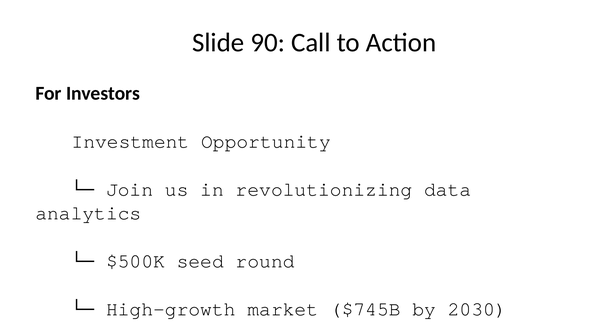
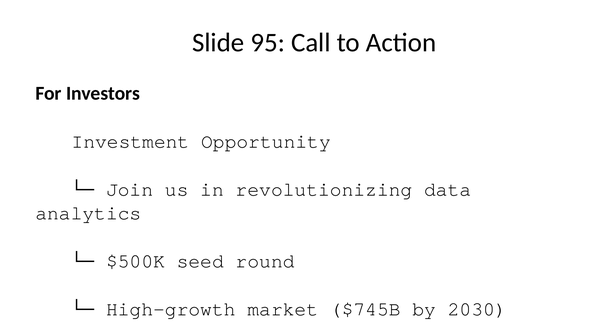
90: 90 -> 95 (268, 43)
